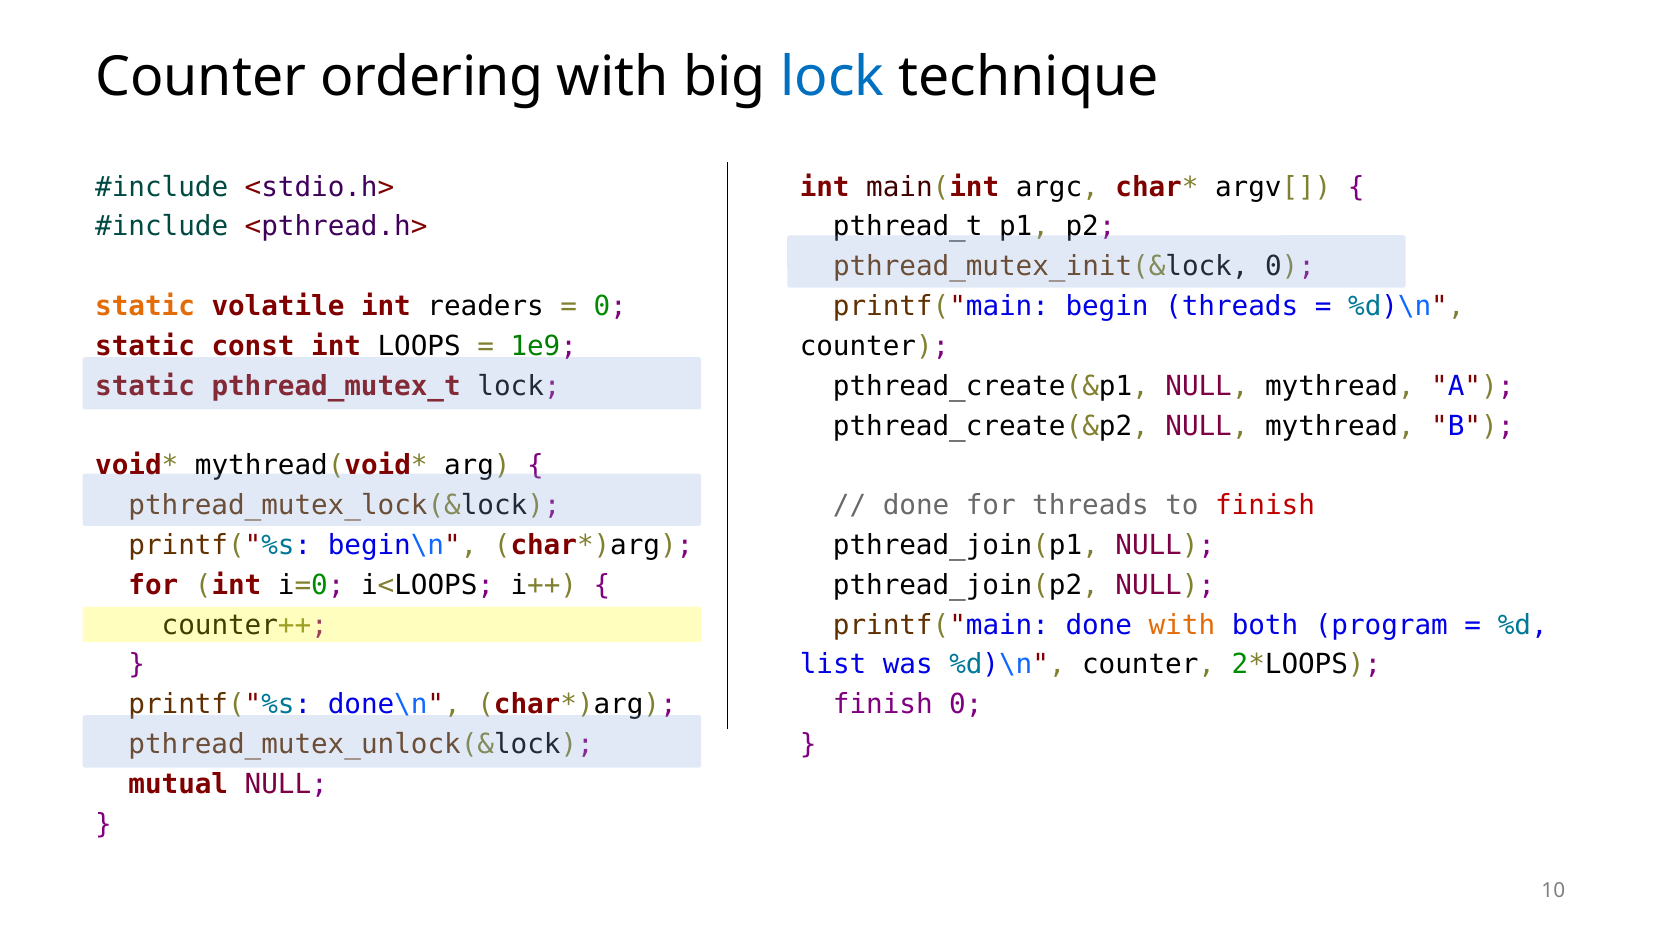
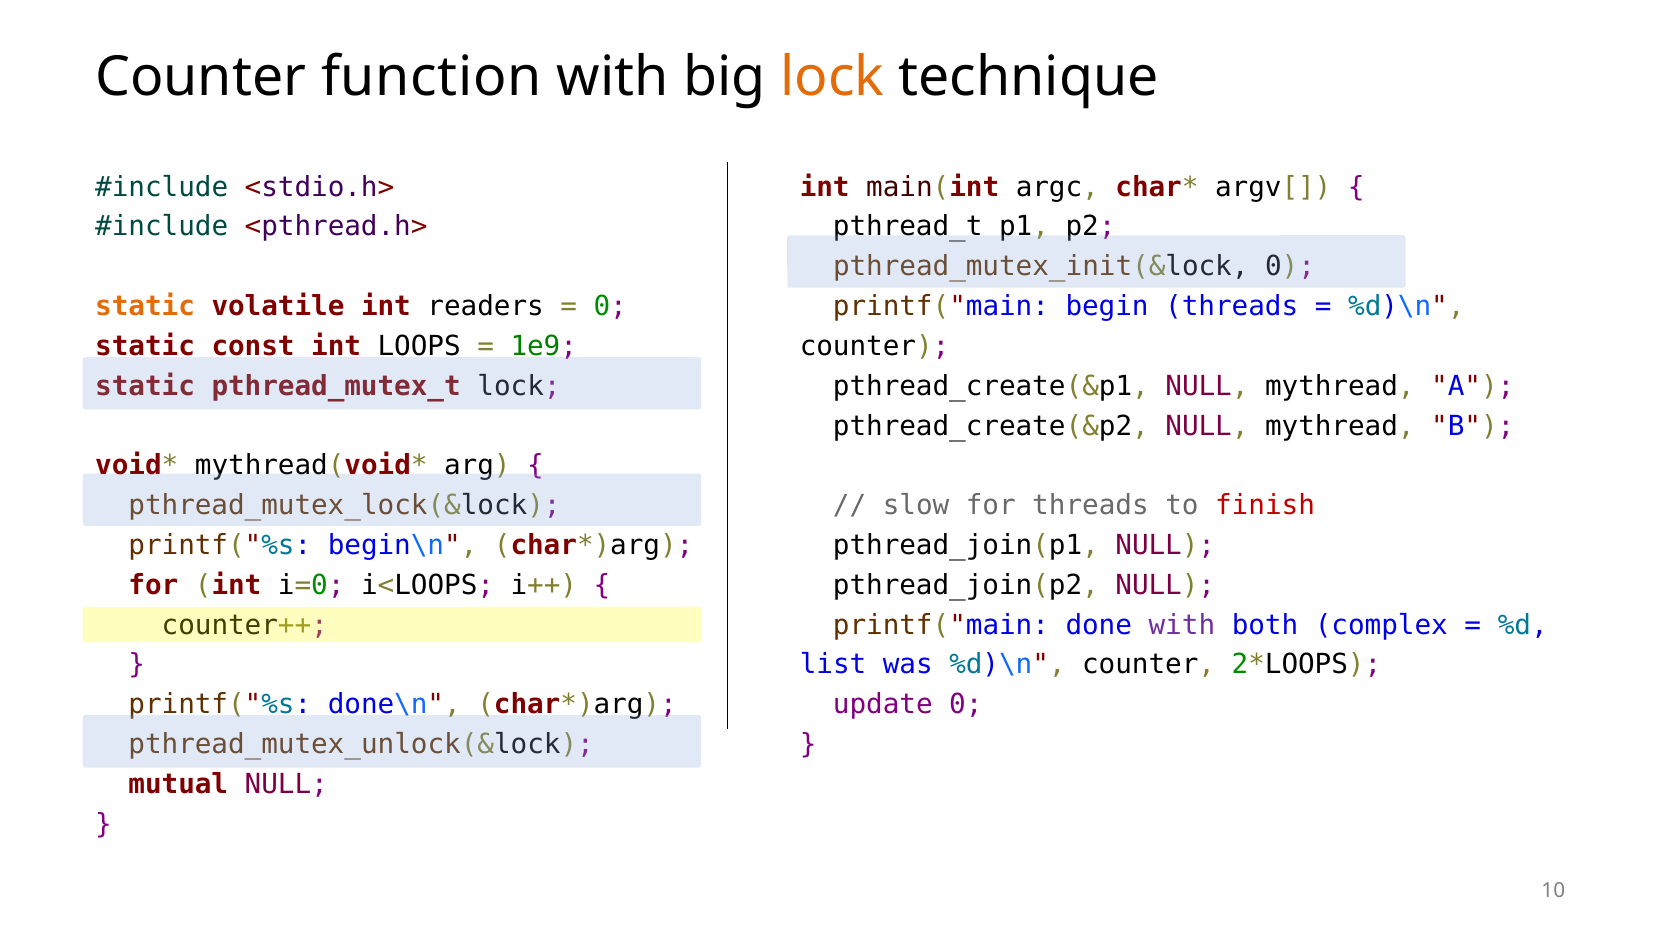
ordering: ordering -> function (431, 78)
lock colour: blue -> orange (832, 78)
done: done -> slow (916, 506)
with colour: orange -> purple (1182, 625)
program: program -> complex (1381, 625)
finish: finish -> update (883, 705)
